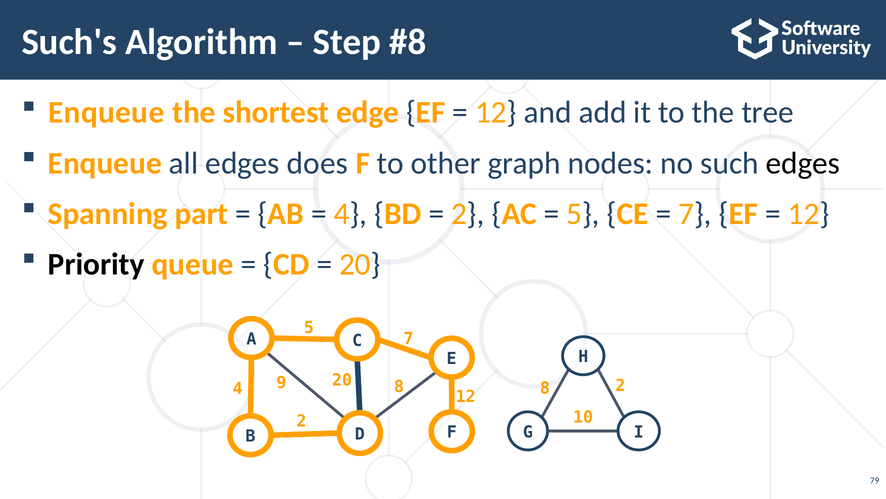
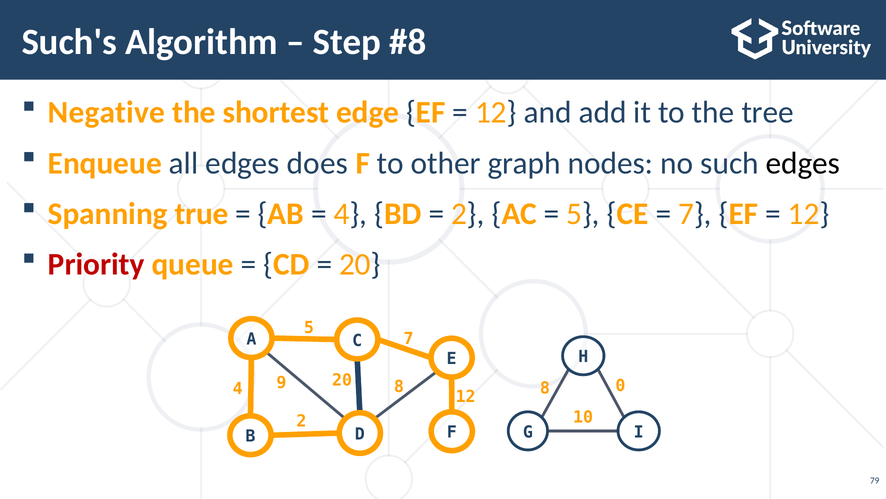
Enqueue: Enqueue -> Negative (106, 112)
part: part -> true (202, 214)
Priority colour: black -> red (96, 264)
8 2: 2 -> 0 (620, 385)
